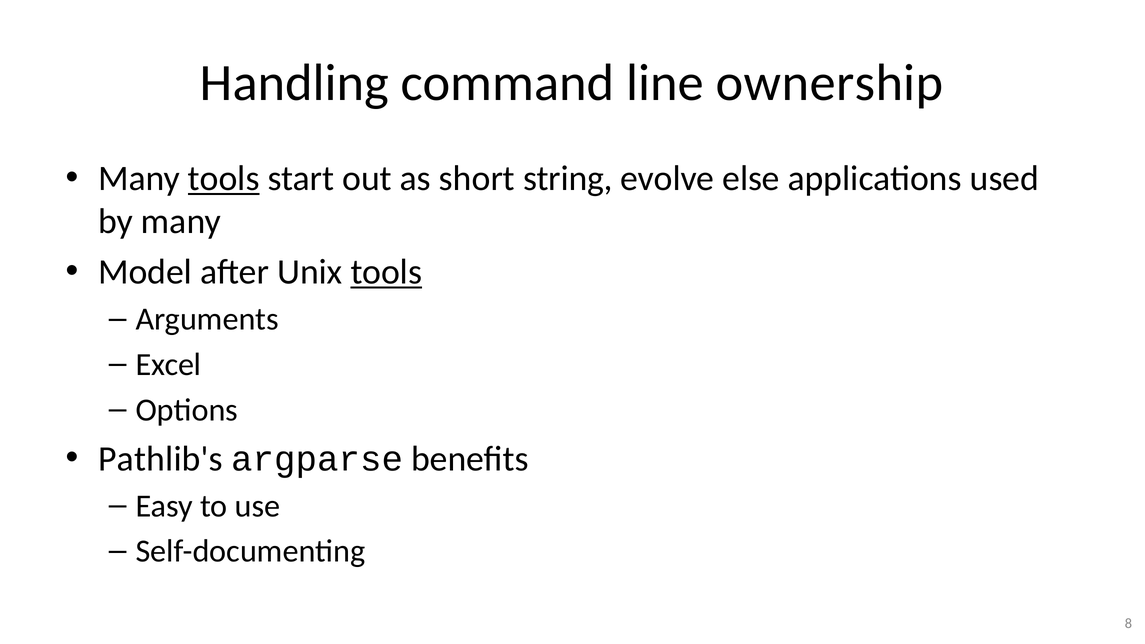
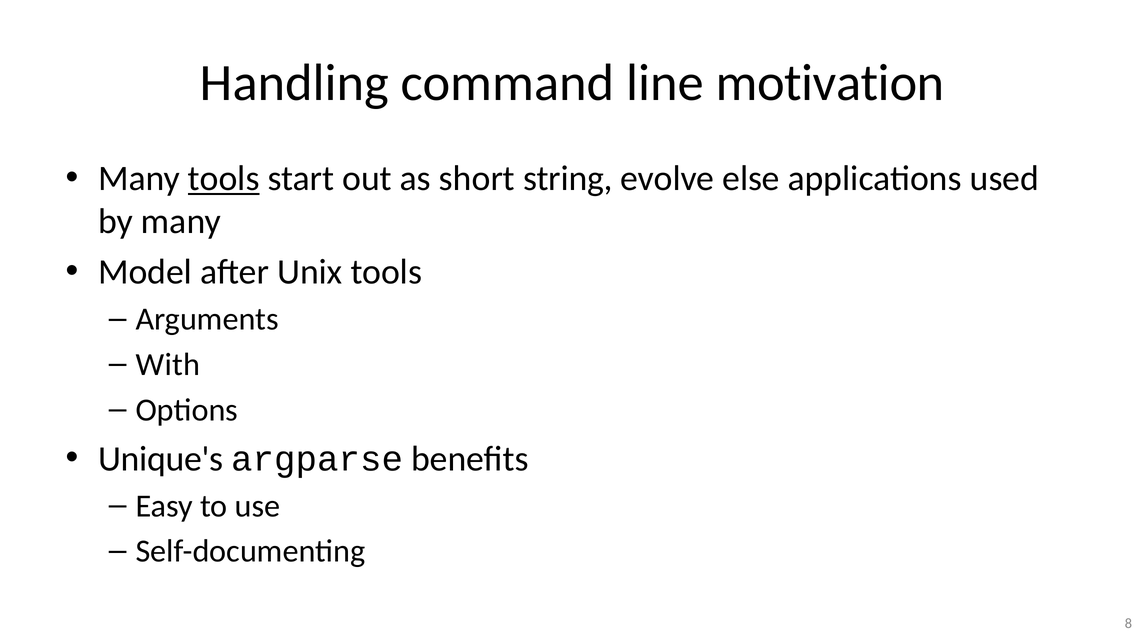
ownership: ownership -> motivation (830, 83)
tools underline: present -> none (386, 272)
Excel: Excel -> With (168, 365)
Pathlib's: Pathlib's -> Unique's (161, 459)
